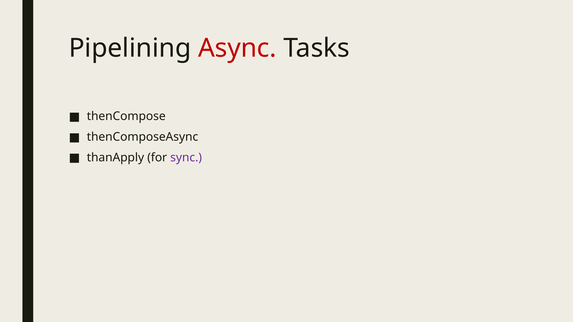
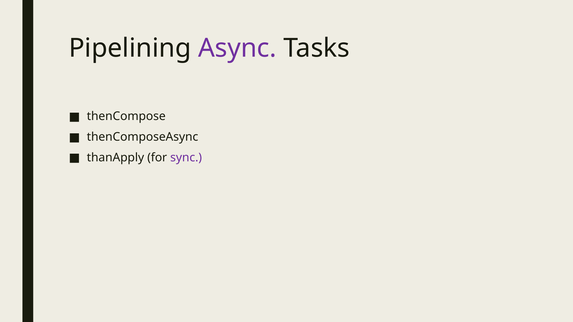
Async colour: red -> purple (237, 48)
